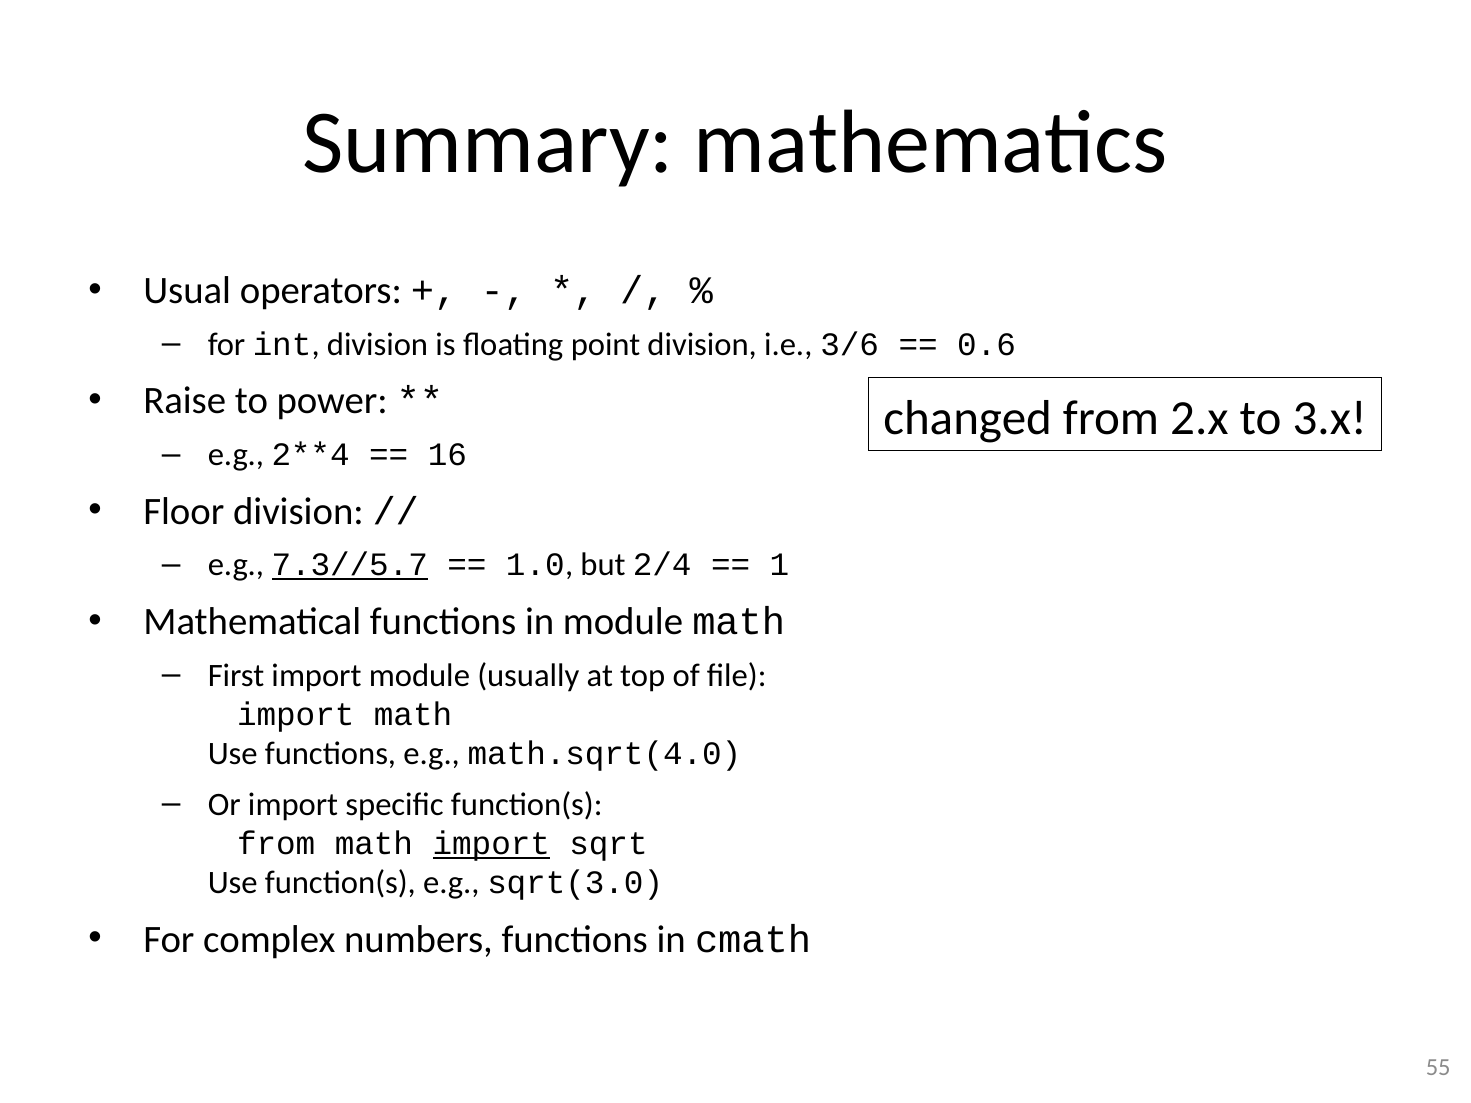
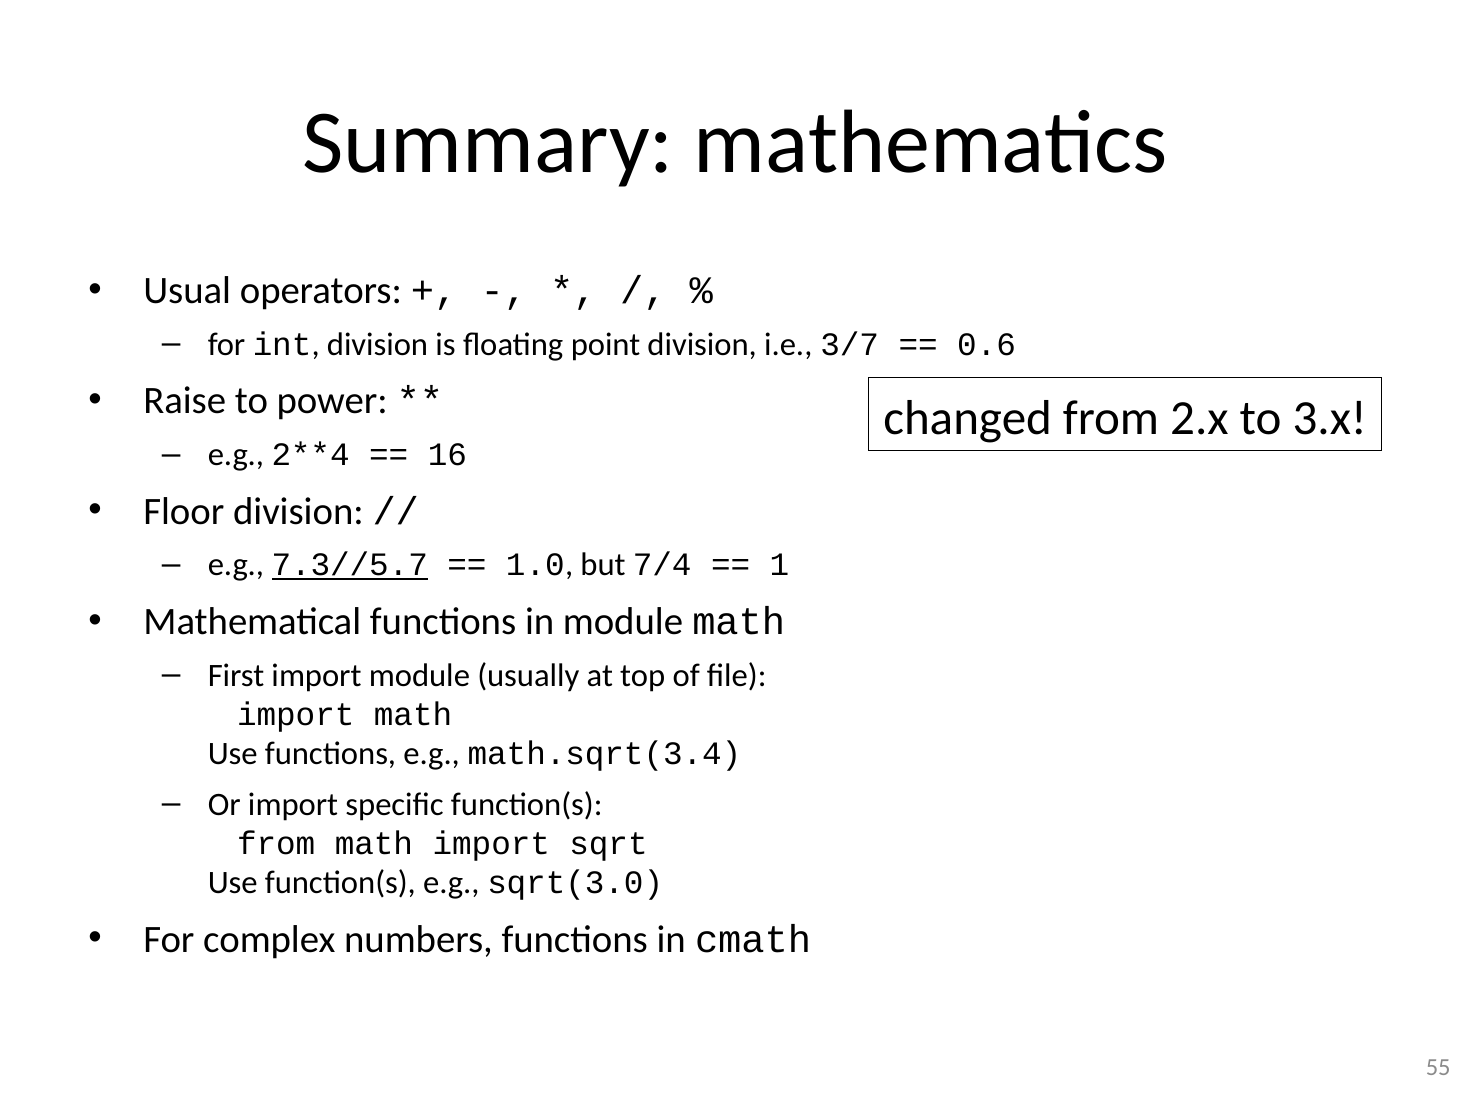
3/6: 3/6 -> 3/7 (850, 345)
2/4: 2/4 -> 7/4 (662, 565)
math.sqrt(4.0: math.sqrt(4.0 -> math.sqrt(3.4 (604, 754)
import underline: present -> none (491, 844)
